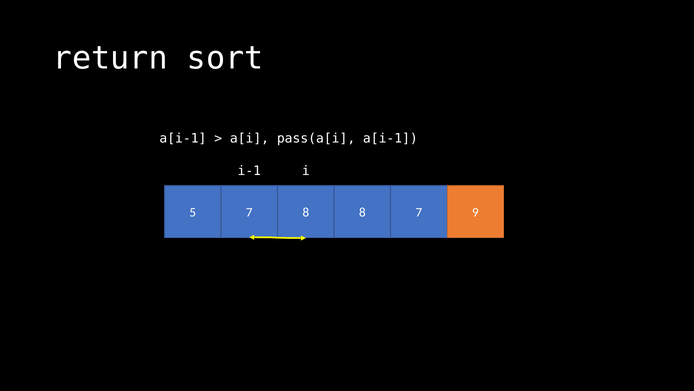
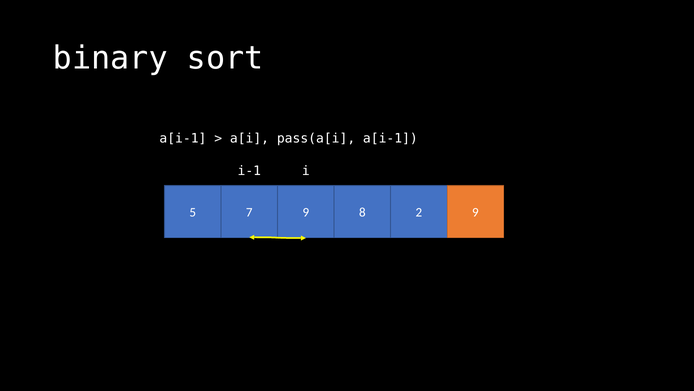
return: return -> binary (110, 58)
7 8: 8 -> 9 (306, 212)
8 7: 7 -> 2 (419, 212)
